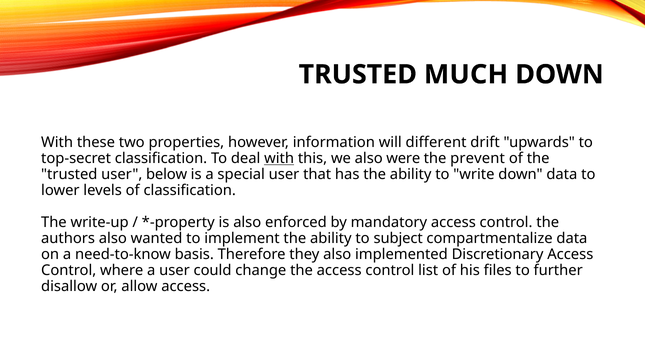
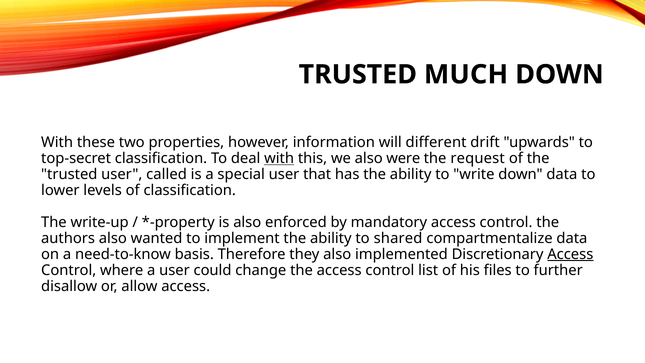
prevent: prevent -> request (478, 158)
below: below -> called (167, 174)
subject: subject -> shared (398, 238)
Access underline: none -> present (570, 254)
